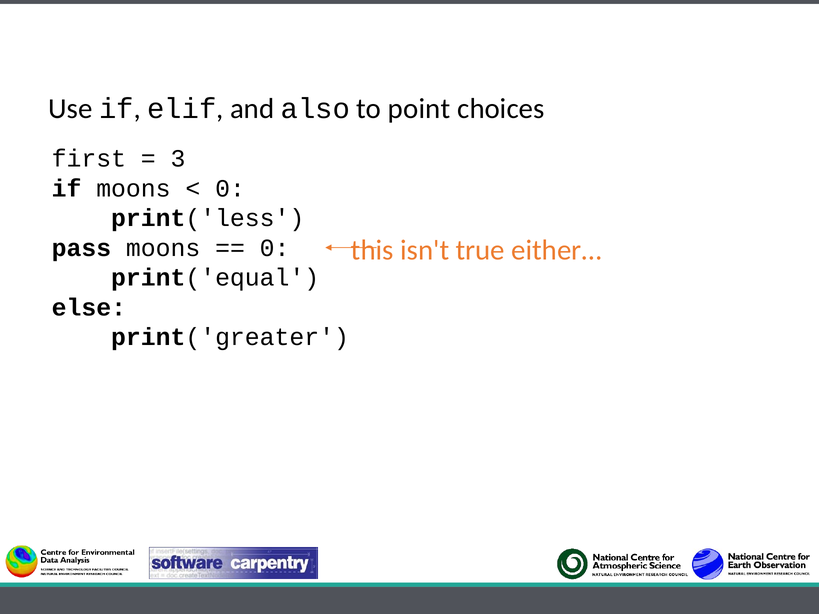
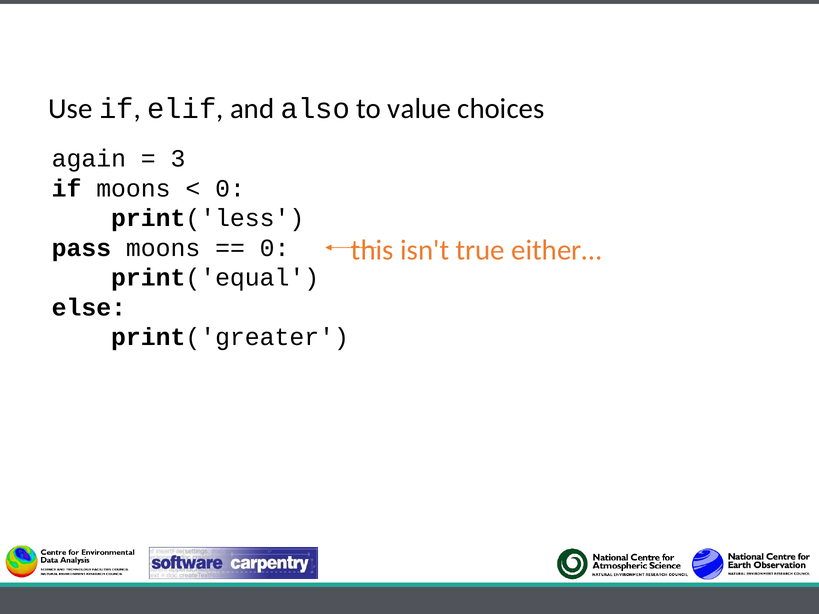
point: point -> value (419, 109)
first: first -> again (89, 159)
